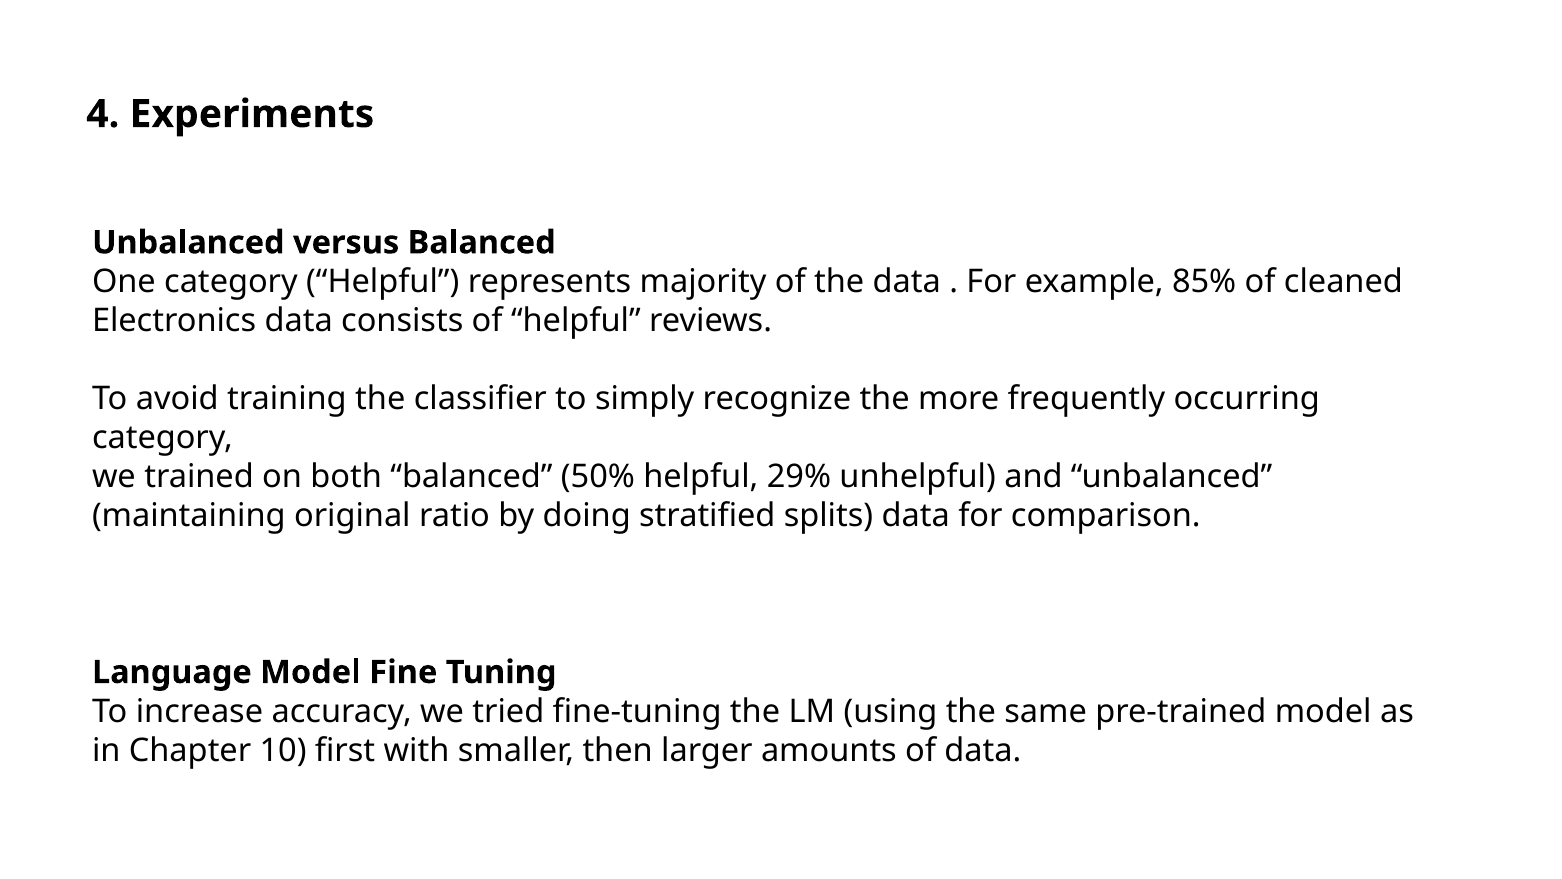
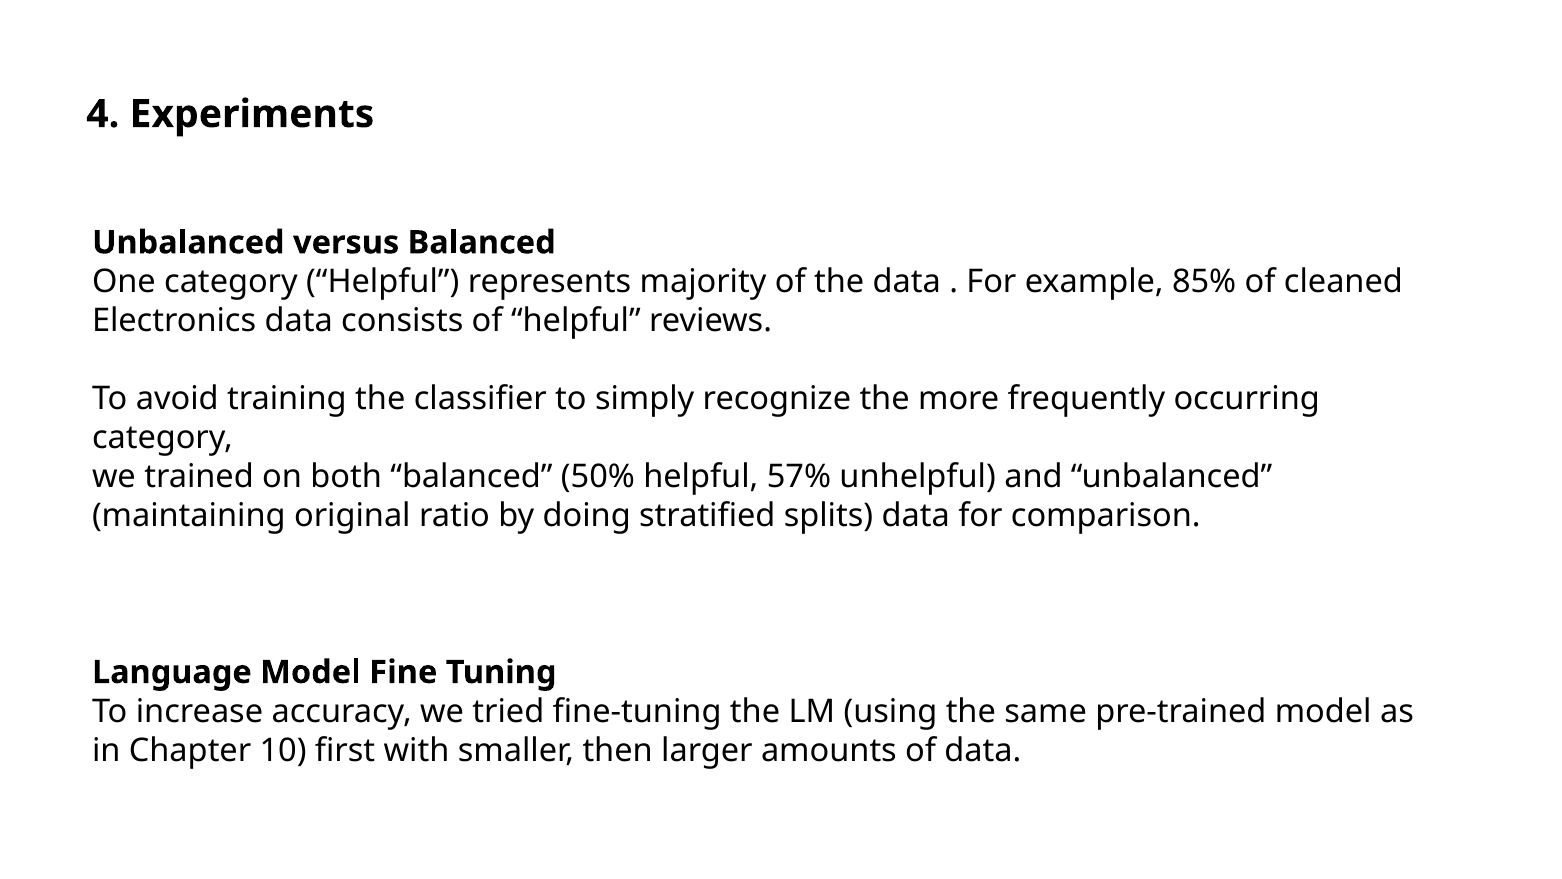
29%: 29% -> 57% (799, 477)
